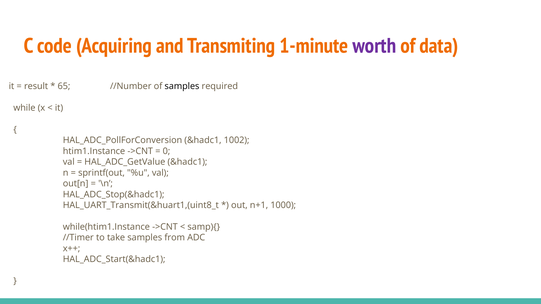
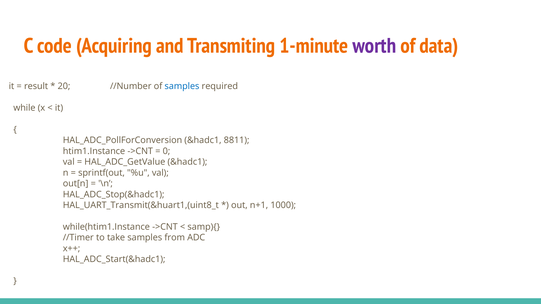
65: 65 -> 20 (64, 86)
samples colour: black -> blue (182, 86)
1002: 1002 -> 8811 (237, 140)
